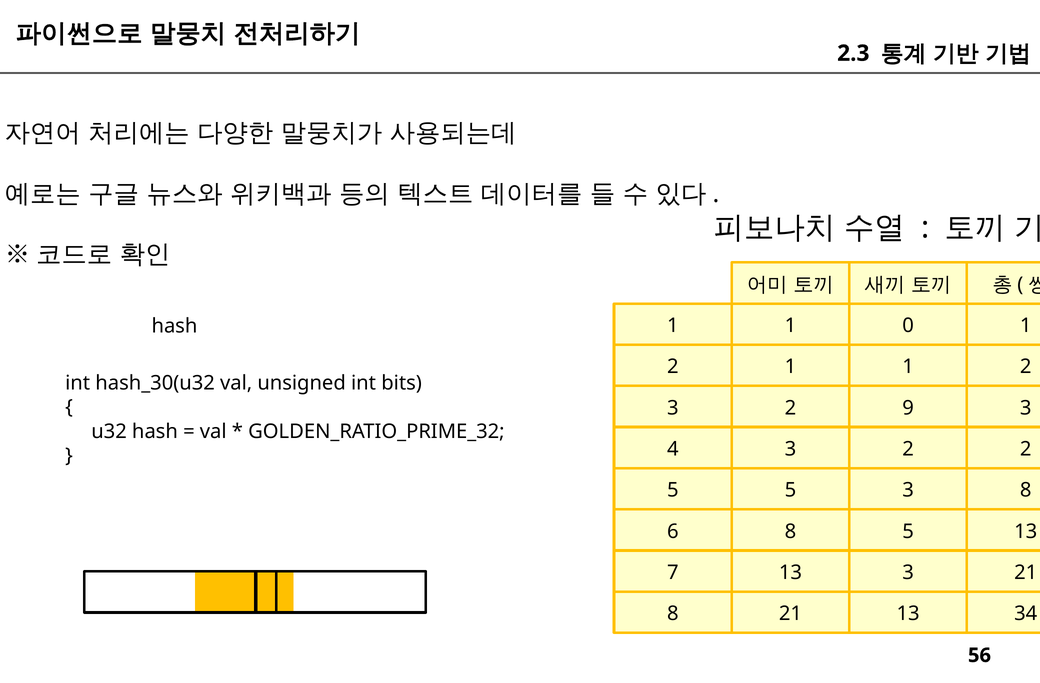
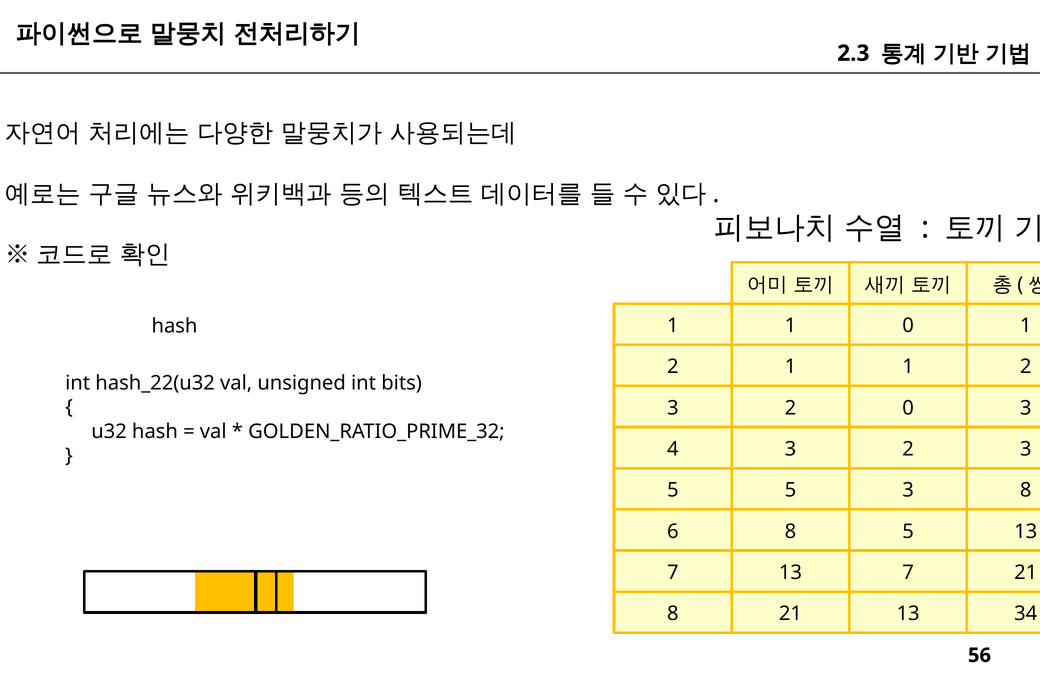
hash_30(u32: hash_30(u32 -> hash_22(u32 (155, 383)
2 9: 9 -> 0 (908, 408)
3 2 2: 2 -> 3 (1026, 449)
13 3: 3 -> 7 (908, 573)
